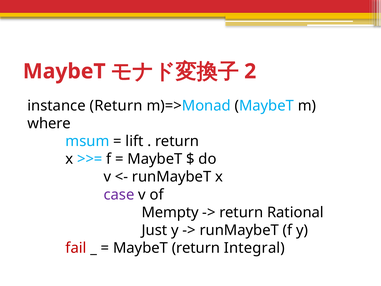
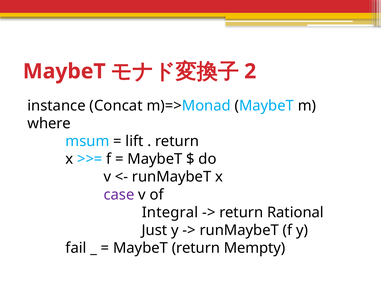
instance Return: Return -> Concat (116, 106)
Mempty: Mempty -> Integral (170, 212)
fail colour: red -> black (76, 248)
Integral: Integral -> Mempty (255, 248)
